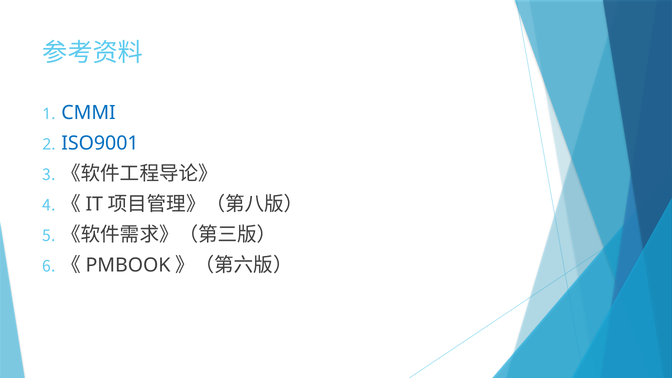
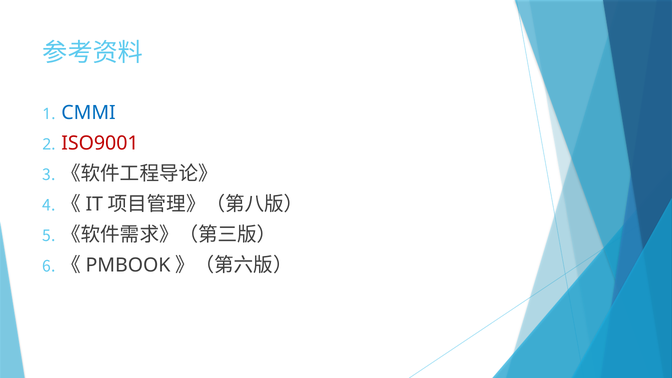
ISO9001 colour: blue -> red (100, 143)
